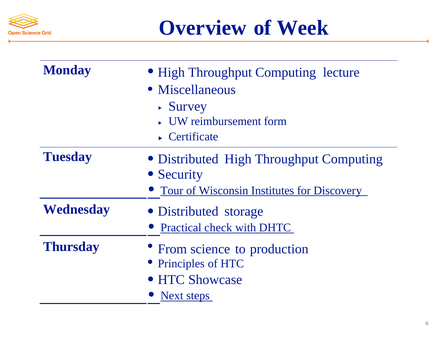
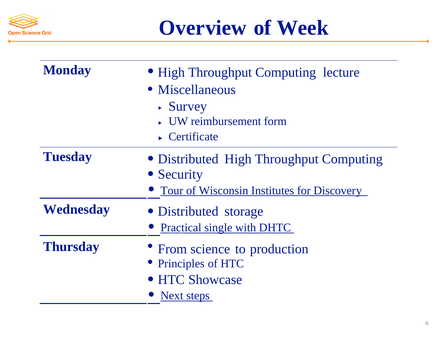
check: check -> single (218, 227)
